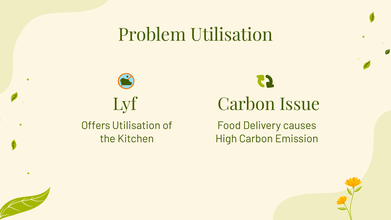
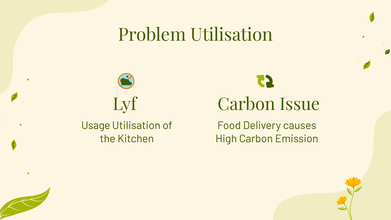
Offers: Offers -> Usage (96, 126)
